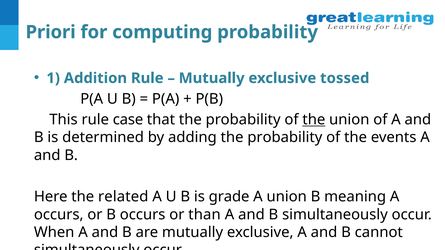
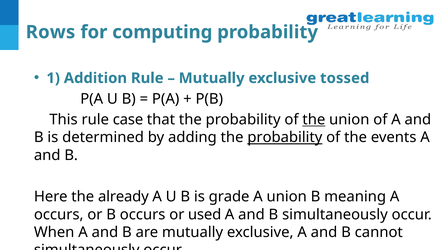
Priori: Priori -> Rows (50, 32)
probability underline: none -> present (285, 138)
related: related -> already (123, 197)
than: than -> used (205, 215)
